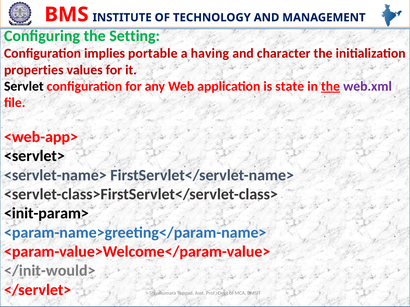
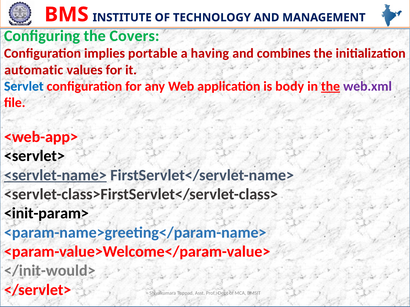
Setting: Setting -> Covers (134, 36)
character: character -> combines (284, 54)
properties: properties -> automatic (34, 70)
Servlet colour: black -> blue (24, 86)
state: state -> body (290, 86)
<servlet-name> underline: none -> present (55, 175)
